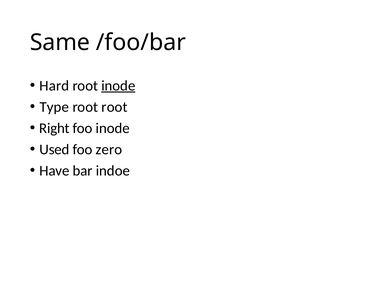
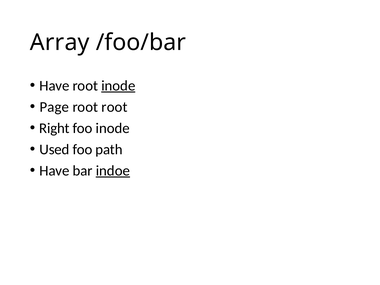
Same: Same -> Array (60, 43)
Hard: Hard -> Have (54, 86)
Type: Type -> Page (54, 107)
zero: zero -> path (109, 149)
indoe underline: none -> present (113, 171)
